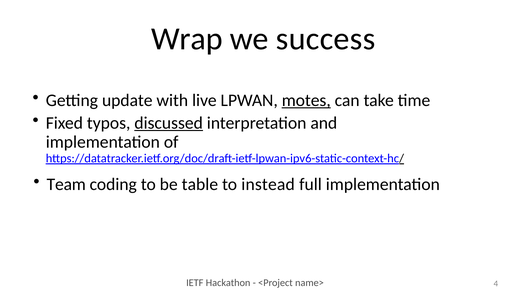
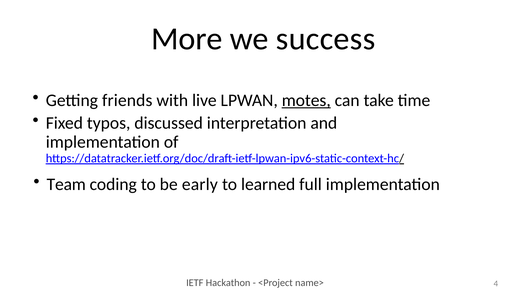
Wrap: Wrap -> More (187, 39)
update: update -> friends (127, 100)
discussed underline: present -> none (169, 123)
table: table -> early (200, 184)
instead: instead -> learned (268, 184)
